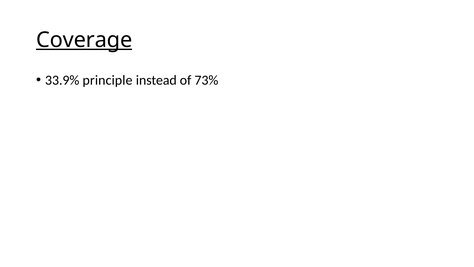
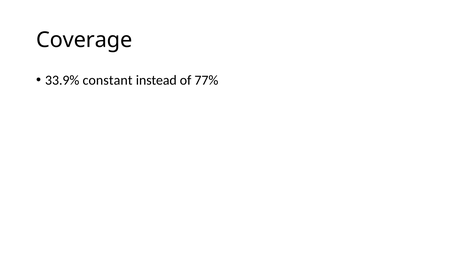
Coverage underline: present -> none (84, 40)
principle: principle -> constant (108, 80)
73%: 73% -> 77% (206, 80)
